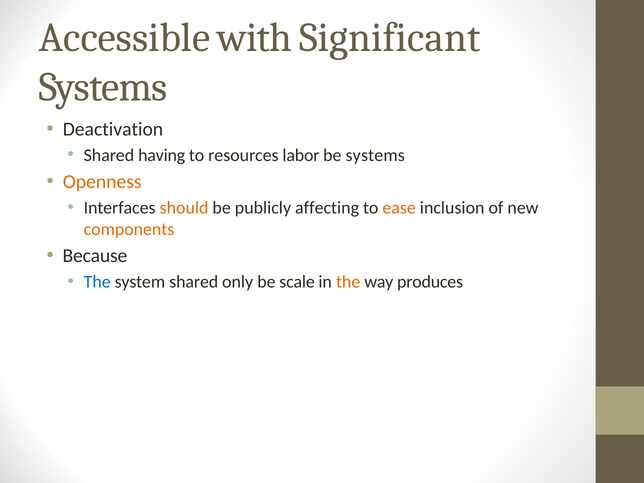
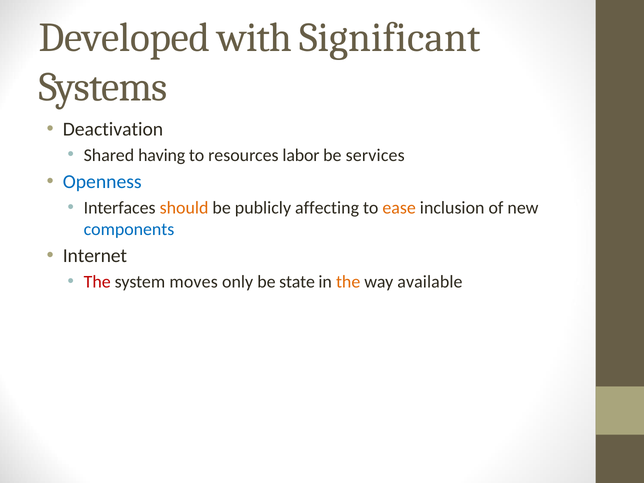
Accessible: Accessible -> Developed (124, 38)
be systems: systems -> services (375, 155)
Openness colour: orange -> blue (102, 182)
components colour: orange -> blue (129, 229)
Because: Because -> Internet (95, 256)
The colour: blue -> red (97, 282)
system shared: shared -> moves (194, 282)
scale: scale -> state (297, 282)
produces: produces -> available (430, 282)
